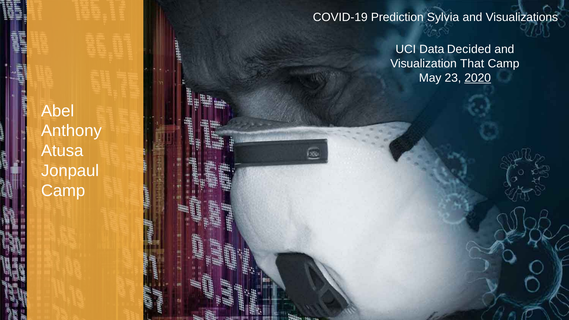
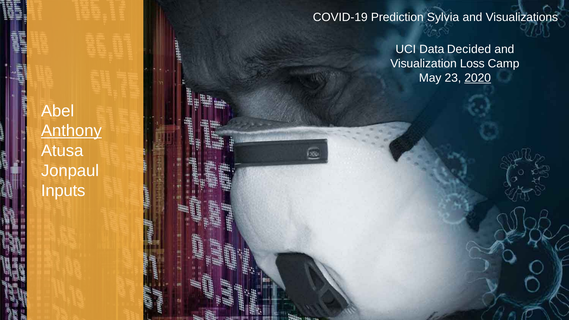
That: That -> Loss (472, 64)
Anthony underline: none -> present (71, 131)
Camp: Camp -> Inputs (63, 191)
